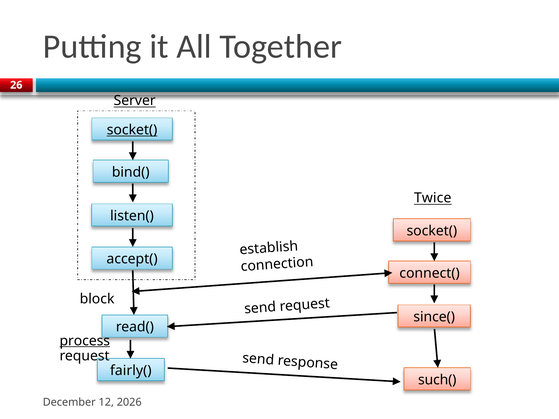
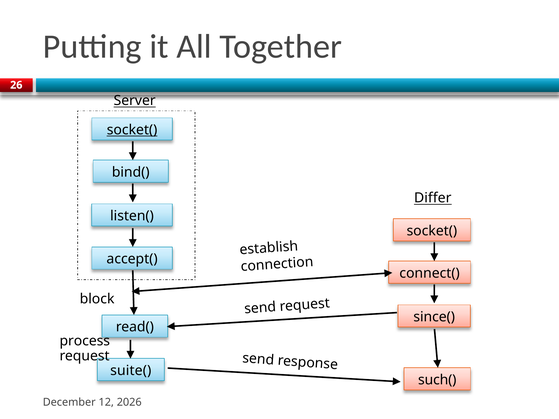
Twice: Twice -> Differ (433, 198)
process underline: present -> none (85, 341)
fairly(: fairly( -> suite( (131, 371)
